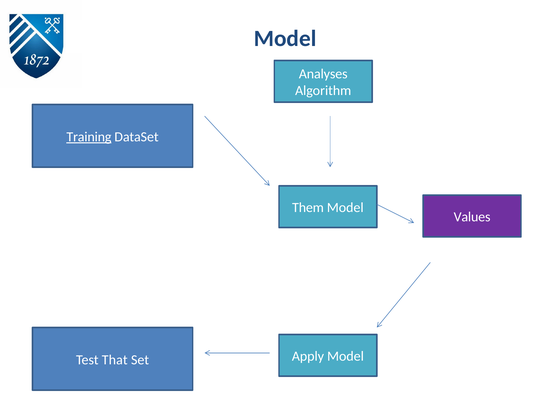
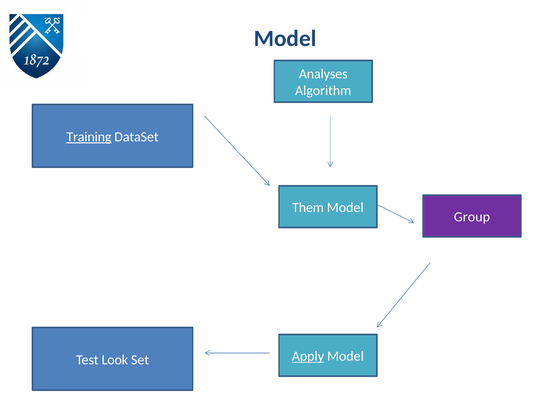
Values: Values -> Group (472, 217)
Apply underline: none -> present (308, 357)
That: That -> Look (115, 360)
